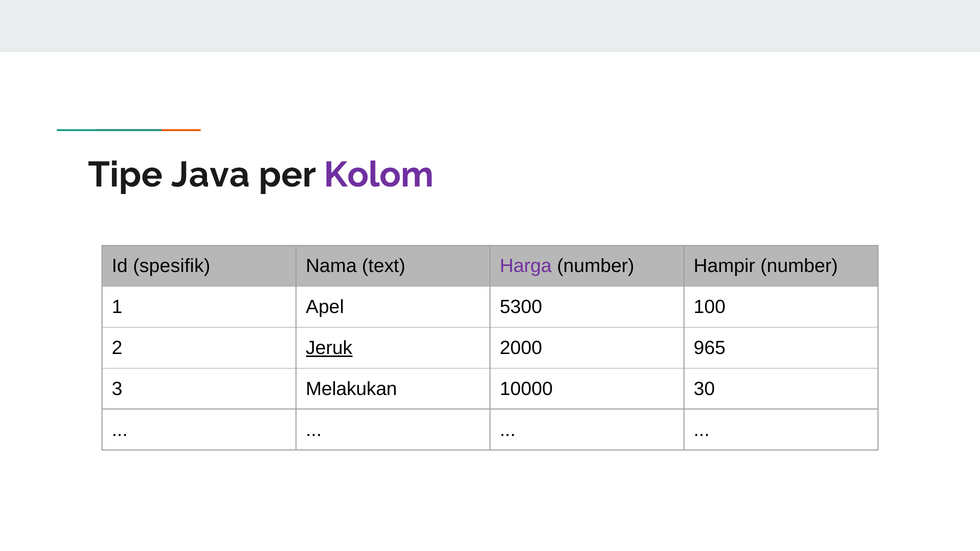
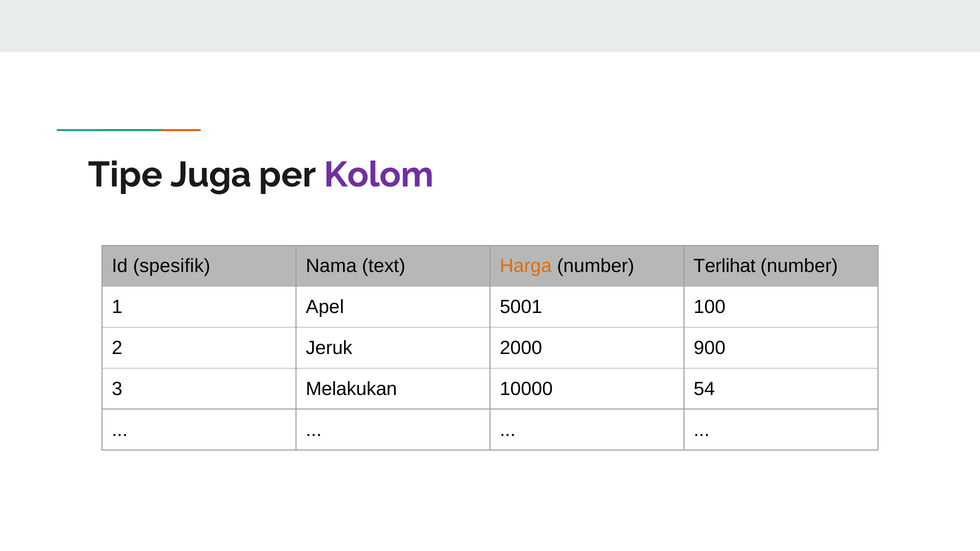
Java: Java -> Juga (211, 175)
Harga colour: purple -> orange (526, 266)
Hampir: Hampir -> Terlihat (725, 266)
5300: 5300 -> 5001 (521, 307)
Jeruk underline: present -> none (329, 348)
965: 965 -> 900 (710, 348)
30: 30 -> 54 (704, 389)
